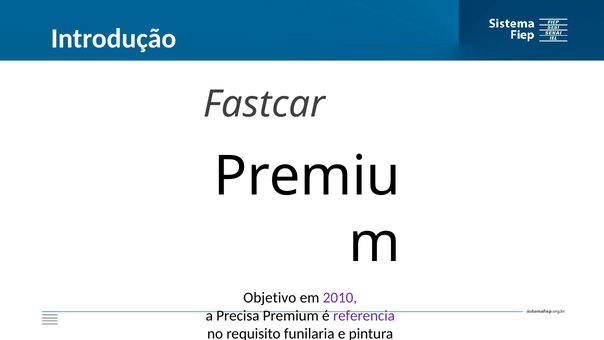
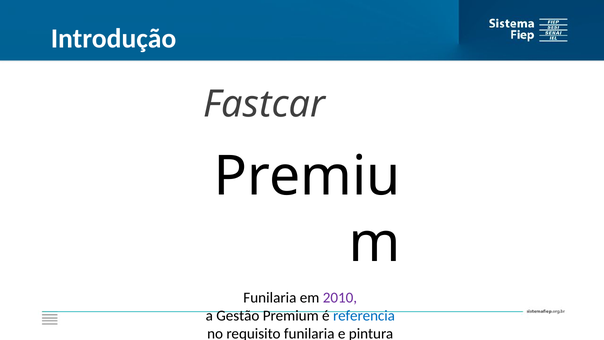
Objetivo: Objetivo -> Funilaria (270, 297)
Precisa: Precisa -> Gestão (238, 315)
referencia colour: purple -> blue (364, 315)
